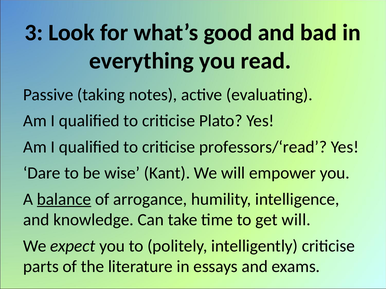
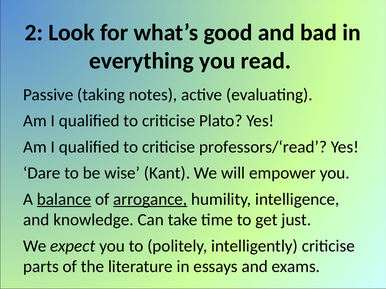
3: 3 -> 2 (34, 33)
arrogance underline: none -> present (150, 200)
get will: will -> just (296, 220)
